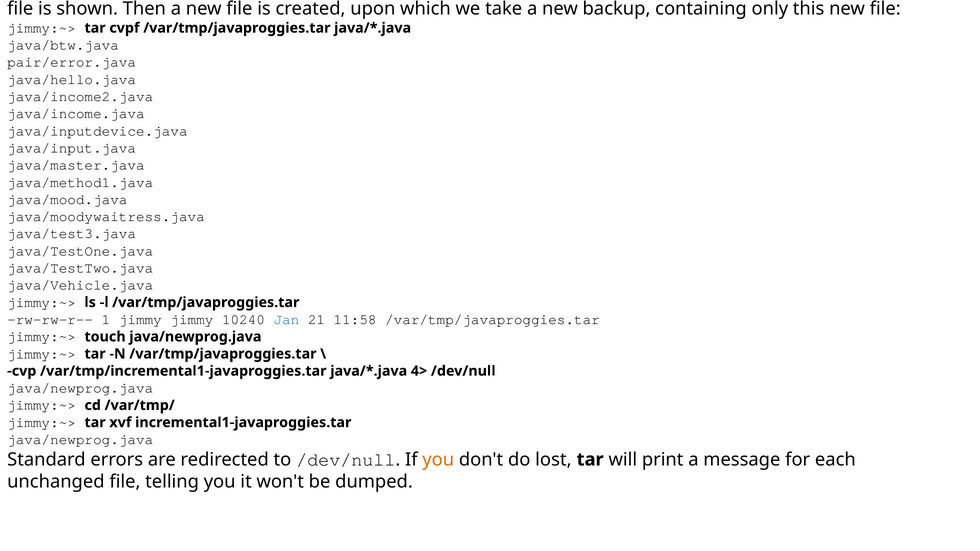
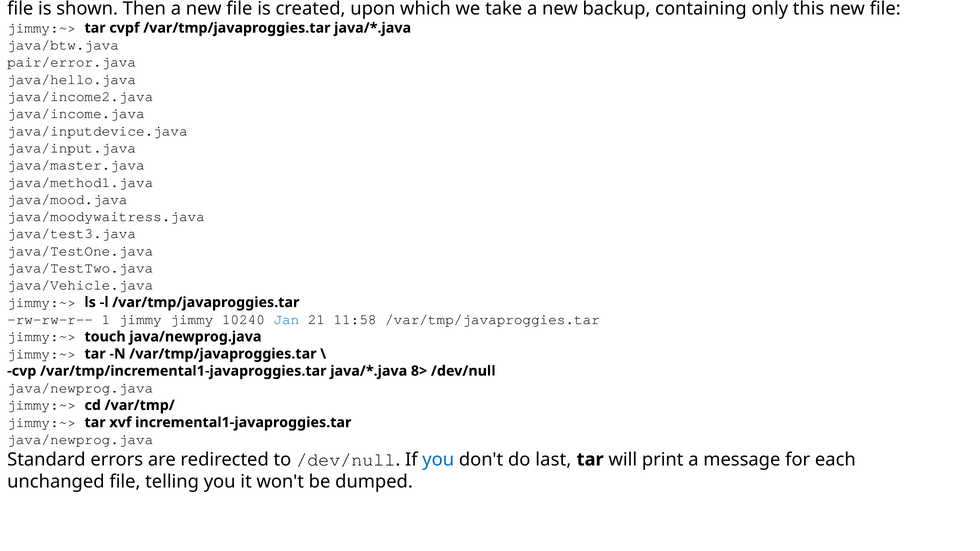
4>: 4> -> 8> (419, 371)
you colour: orange -> blue (438, 460)
lost: lost -> last (553, 460)
